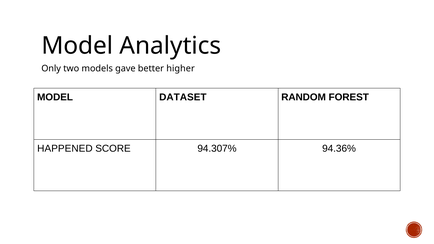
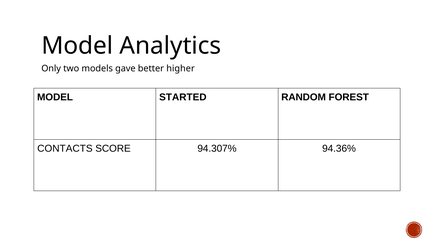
DATASET: DATASET -> STARTED (183, 97)
HAPPENED: HAPPENED -> CONTACTS (65, 149)
